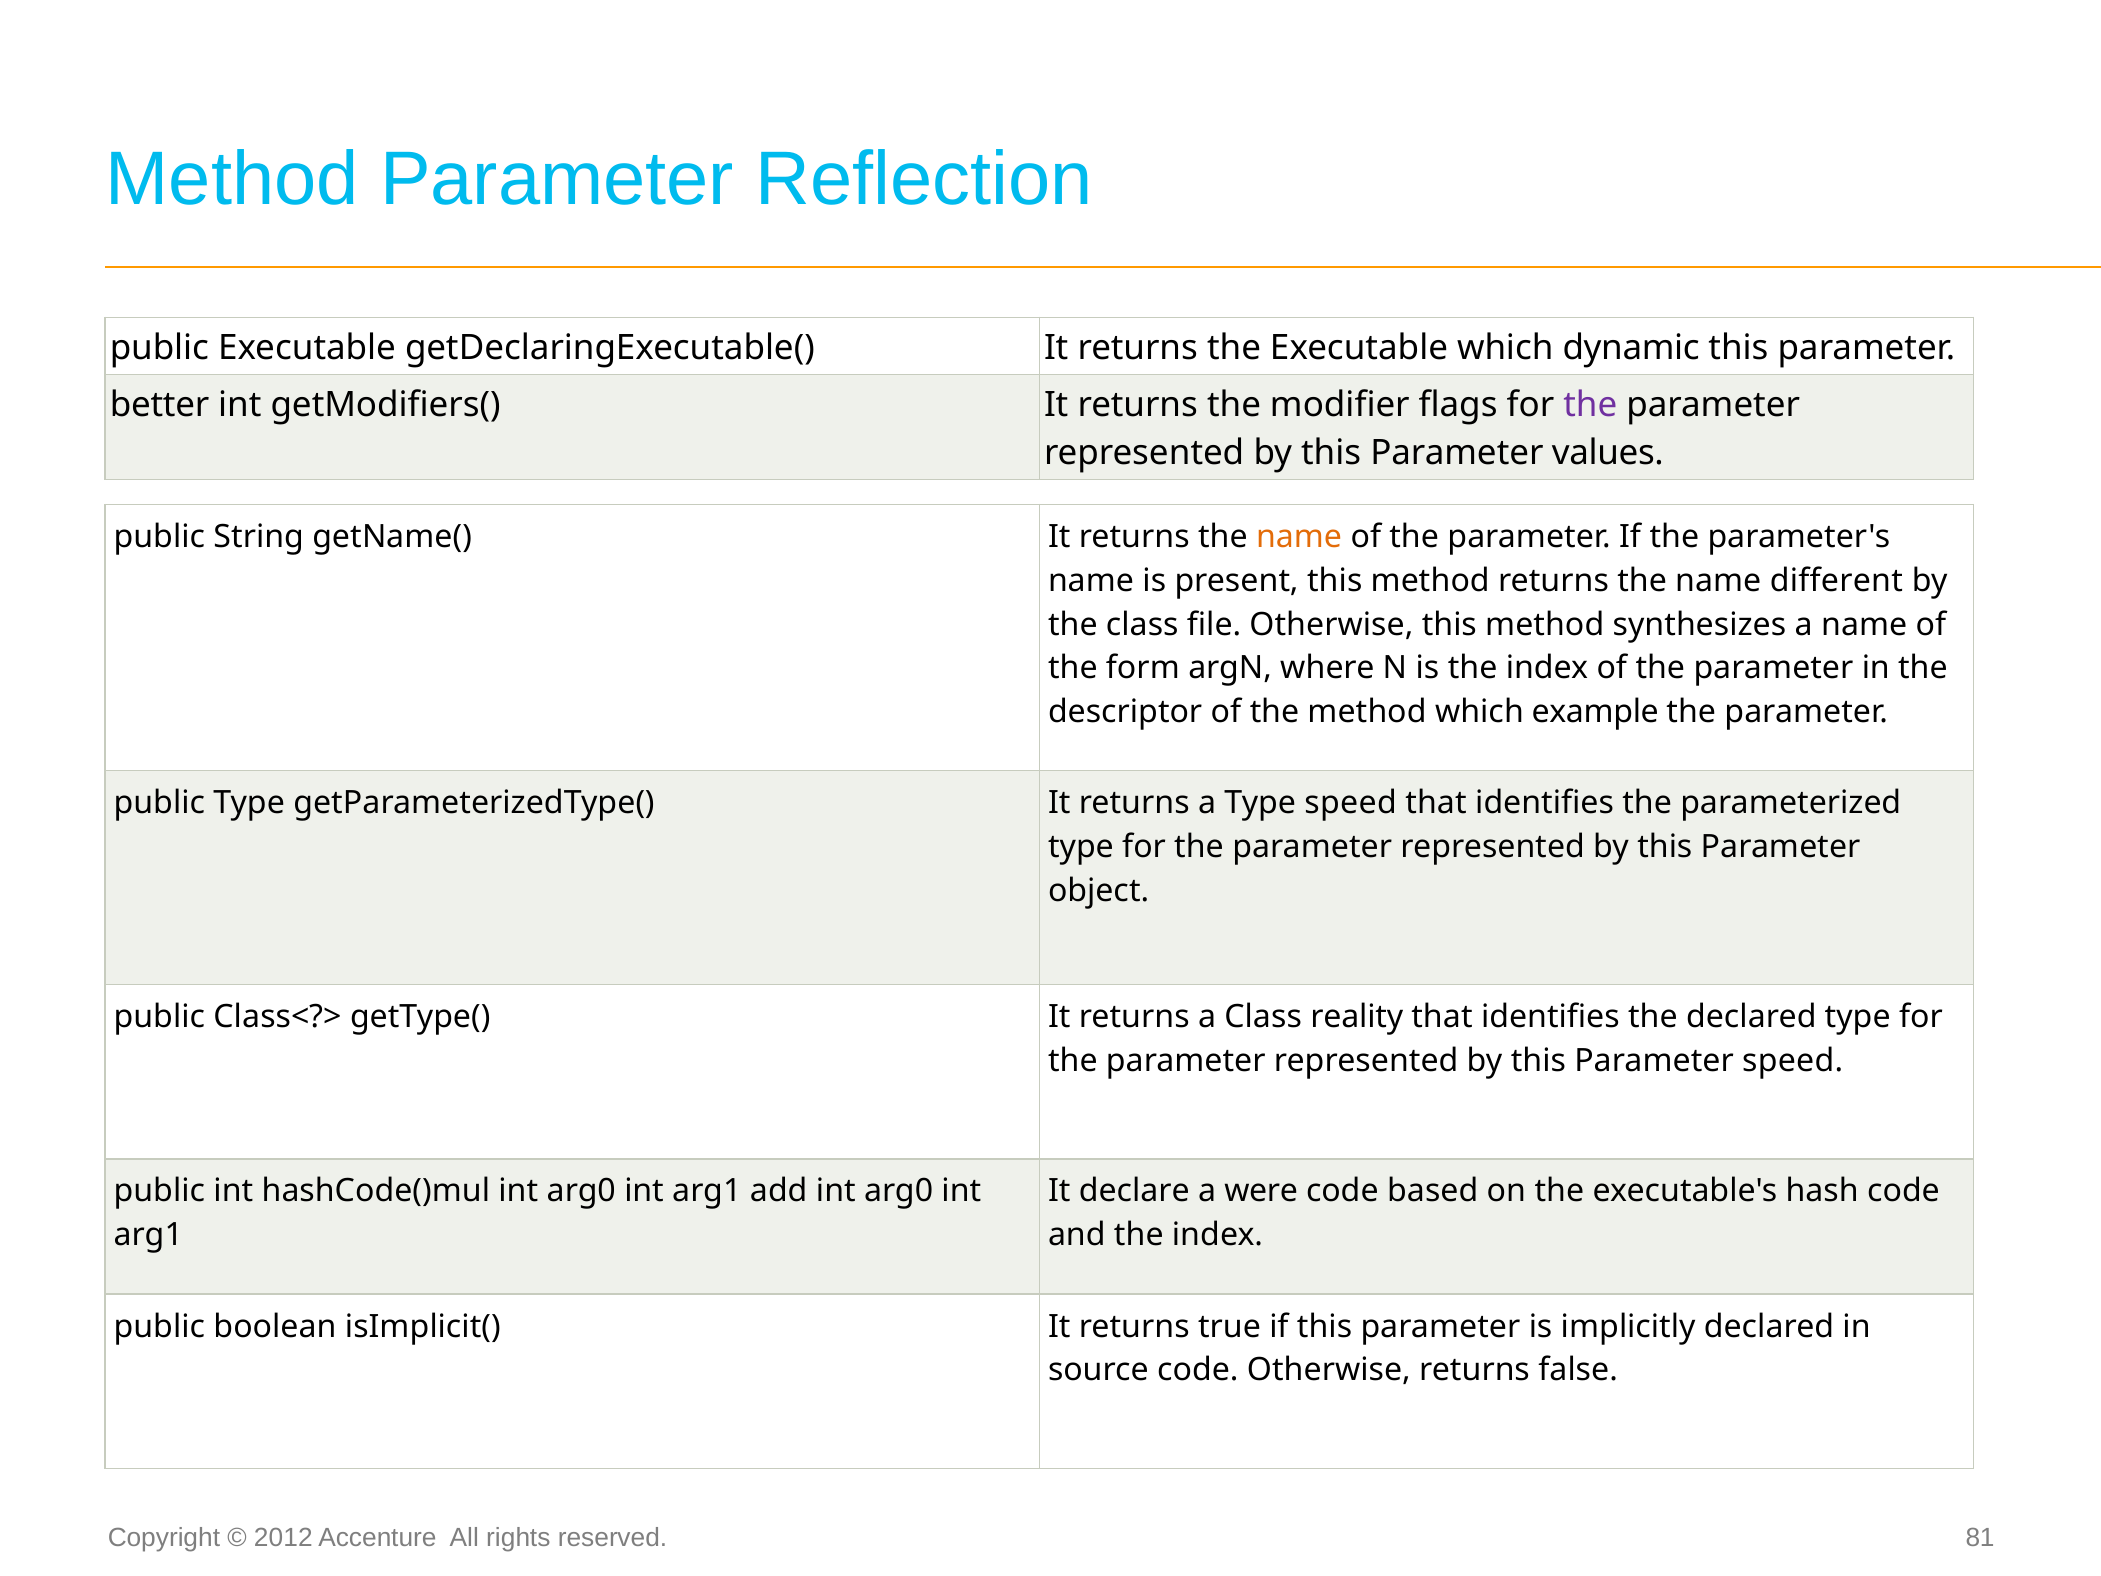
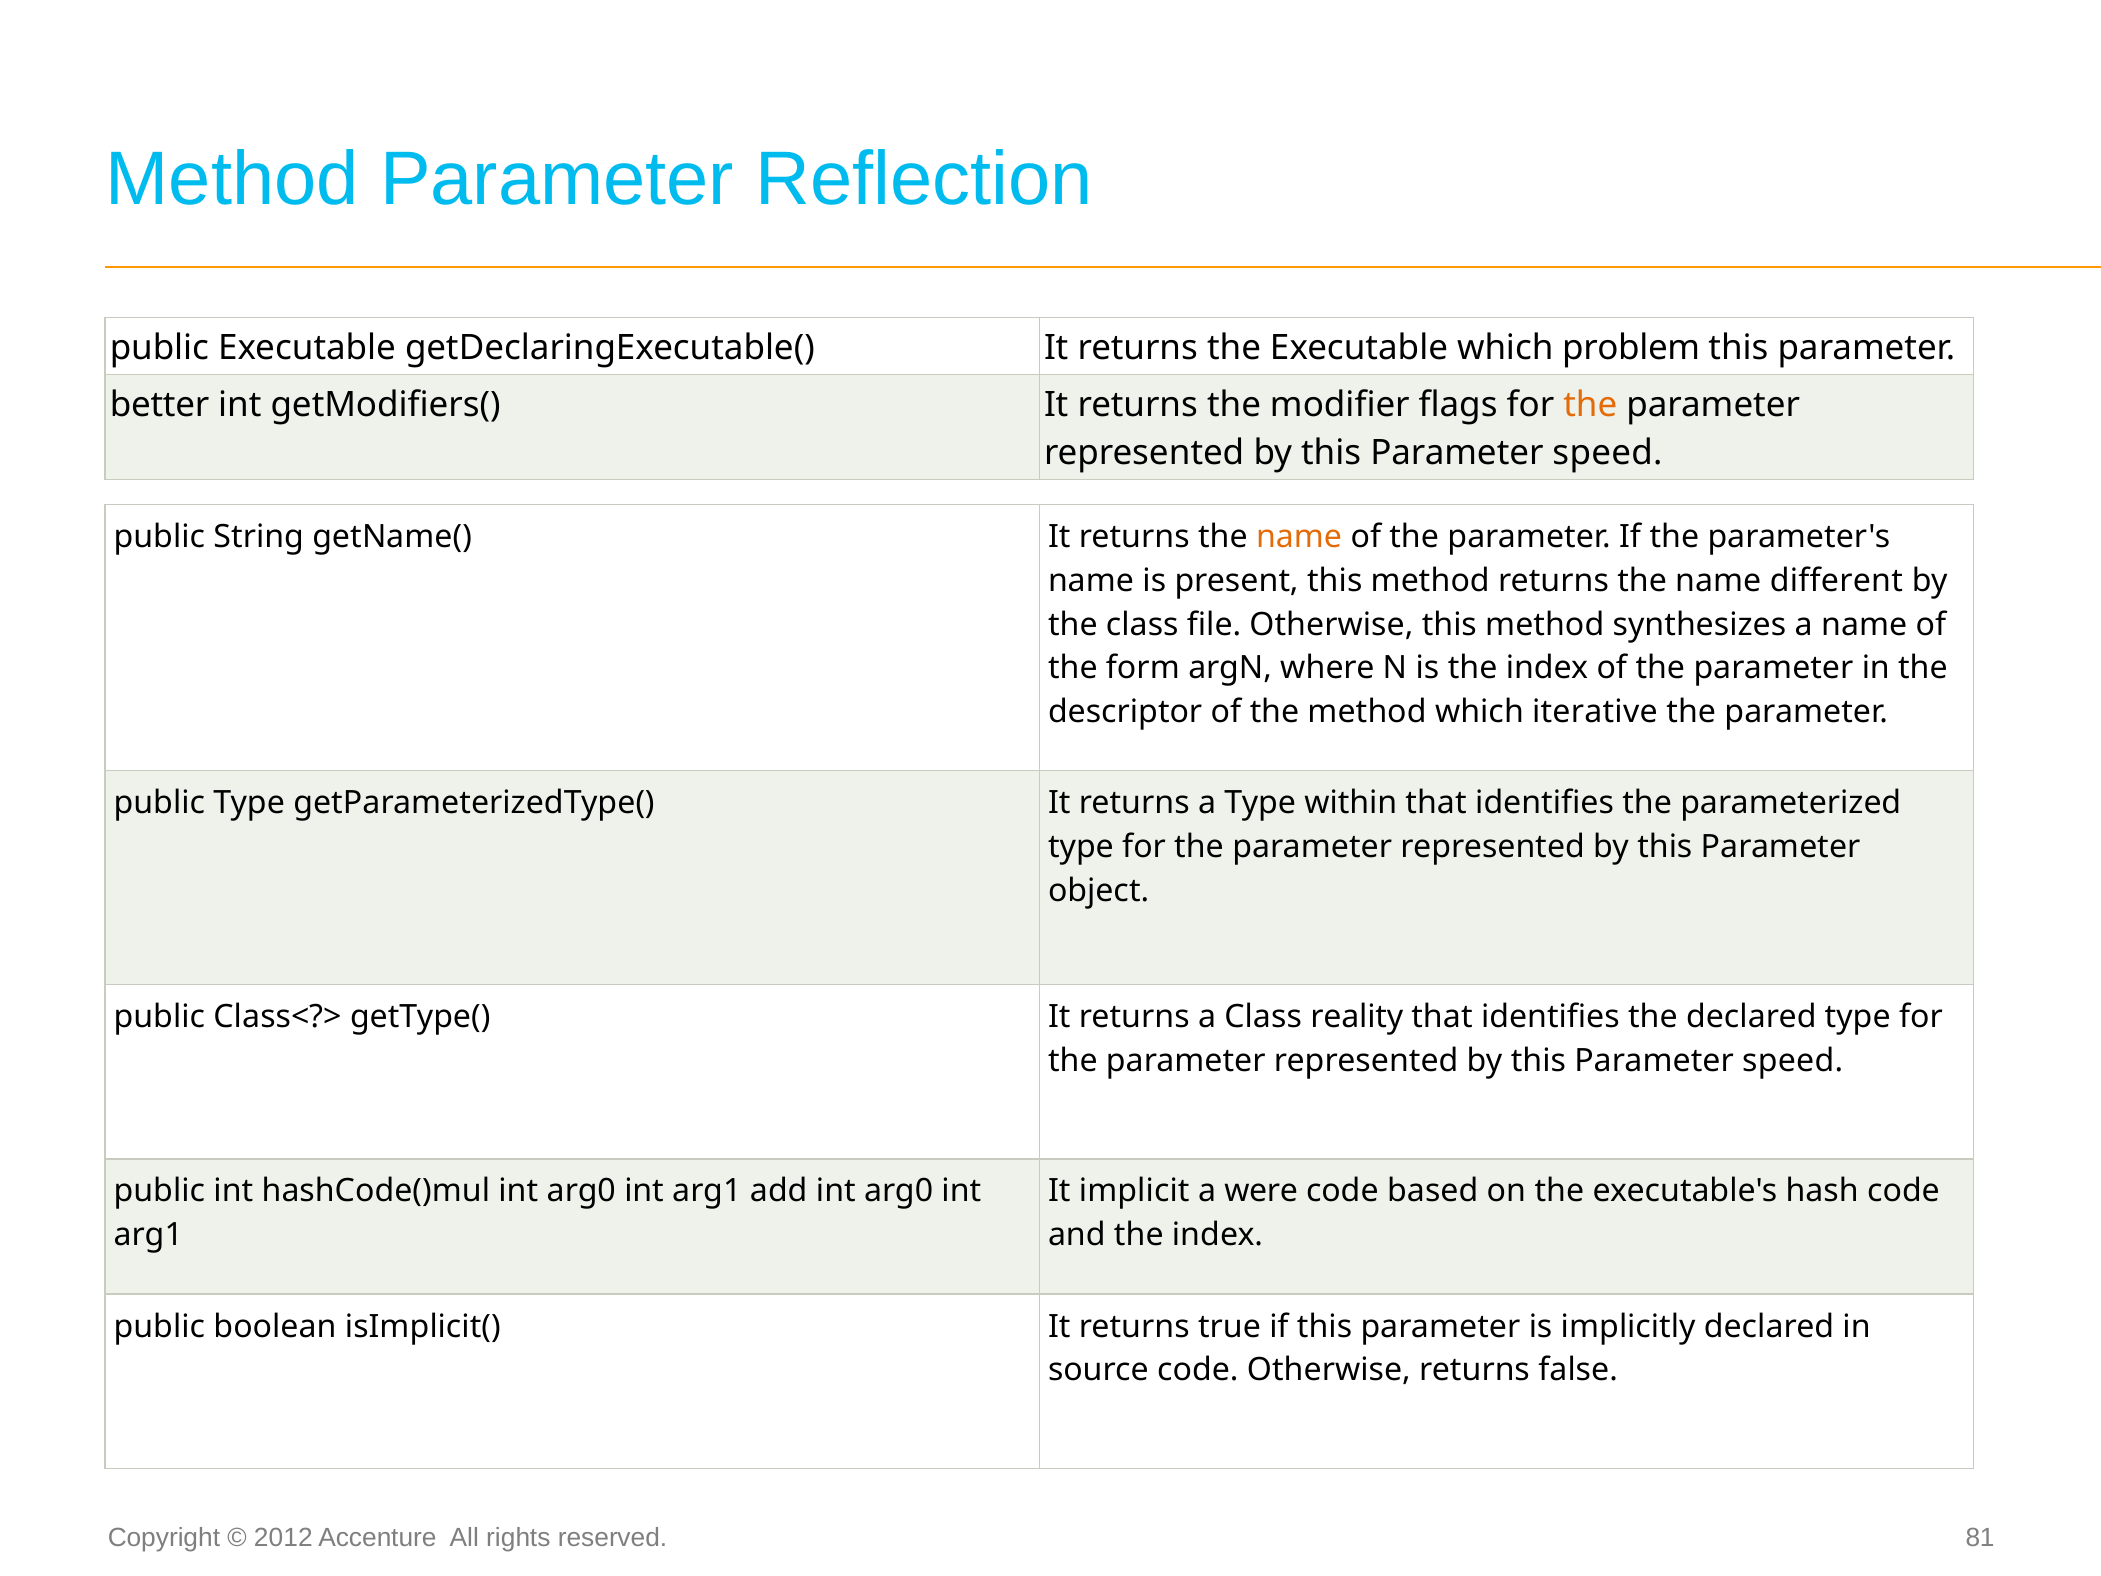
dynamic: dynamic -> problem (1631, 348)
the colour: purple -> orange (1590, 405)
values: values -> speed (1608, 453)
example: example -> iterative (1595, 712)
Type speed: speed -> within (1351, 803)
declare: declare -> implicit (1134, 1191)
